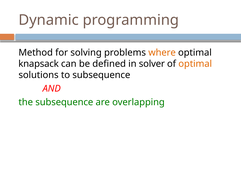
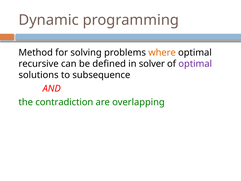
knapsack: knapsack -> recursive (39, 64)
optimal colour: orange -> purple (195, 64)
the subsequence: subsequence -> contradiction (64, 102)
